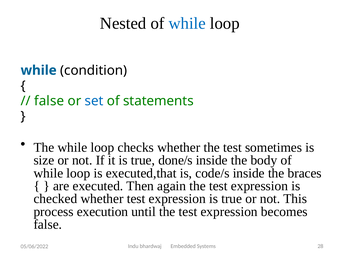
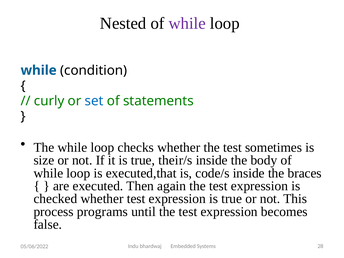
while colour: blue -> purple (187, 23)
false: false -> curly (49, 101)
done/s: done/s -> their/s (175, 160)
execution: execution -> programs (102, 212)
